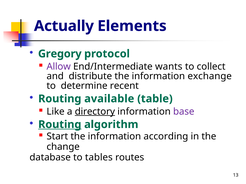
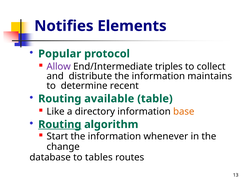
Actually: Actually -> Notifies (64, 26)
Gregory: Gregory -> Popular (60, 54)
wants: wants -> triples (169, 67)
exchange: exchange -> maintains (210, 76)
directory underline: present -> none (95, 112)
base colour: purple -> orange (184, 112)
according: according -> whenever (166, 137)
